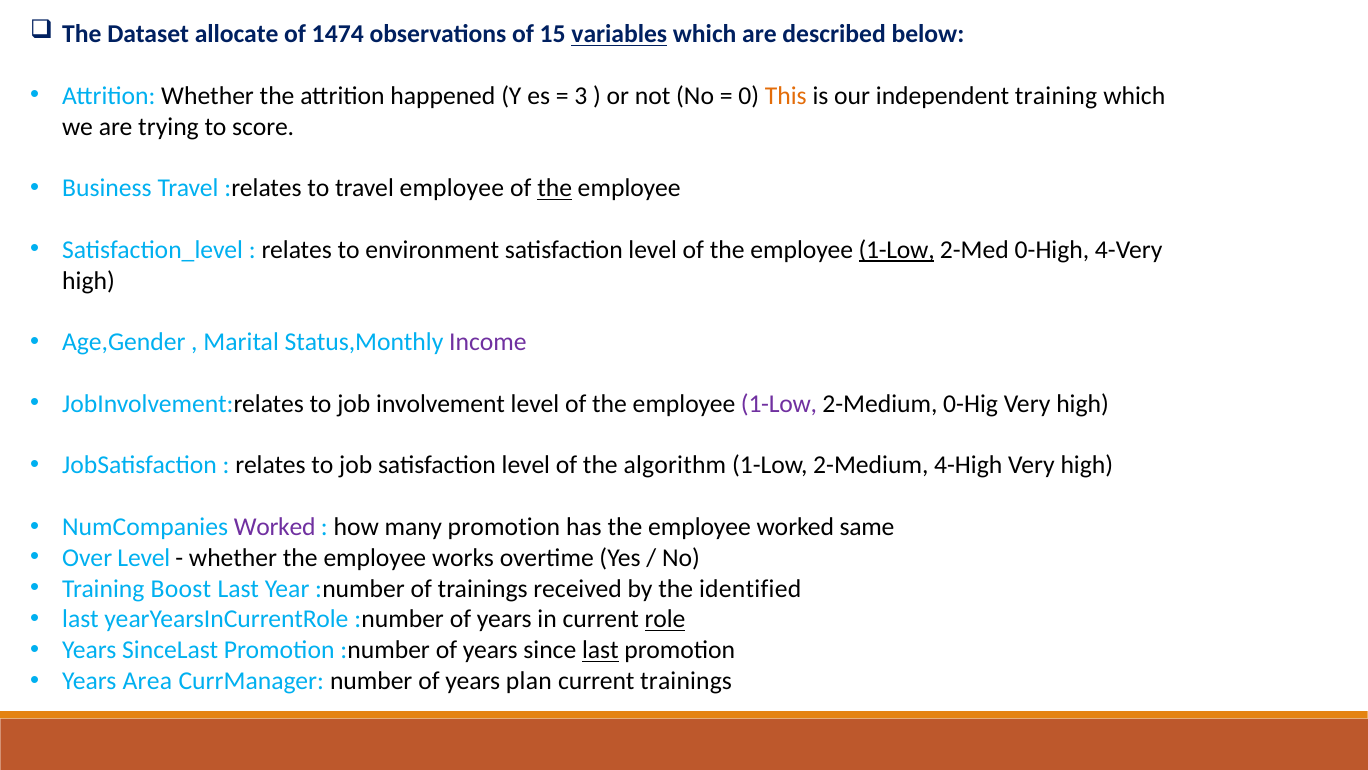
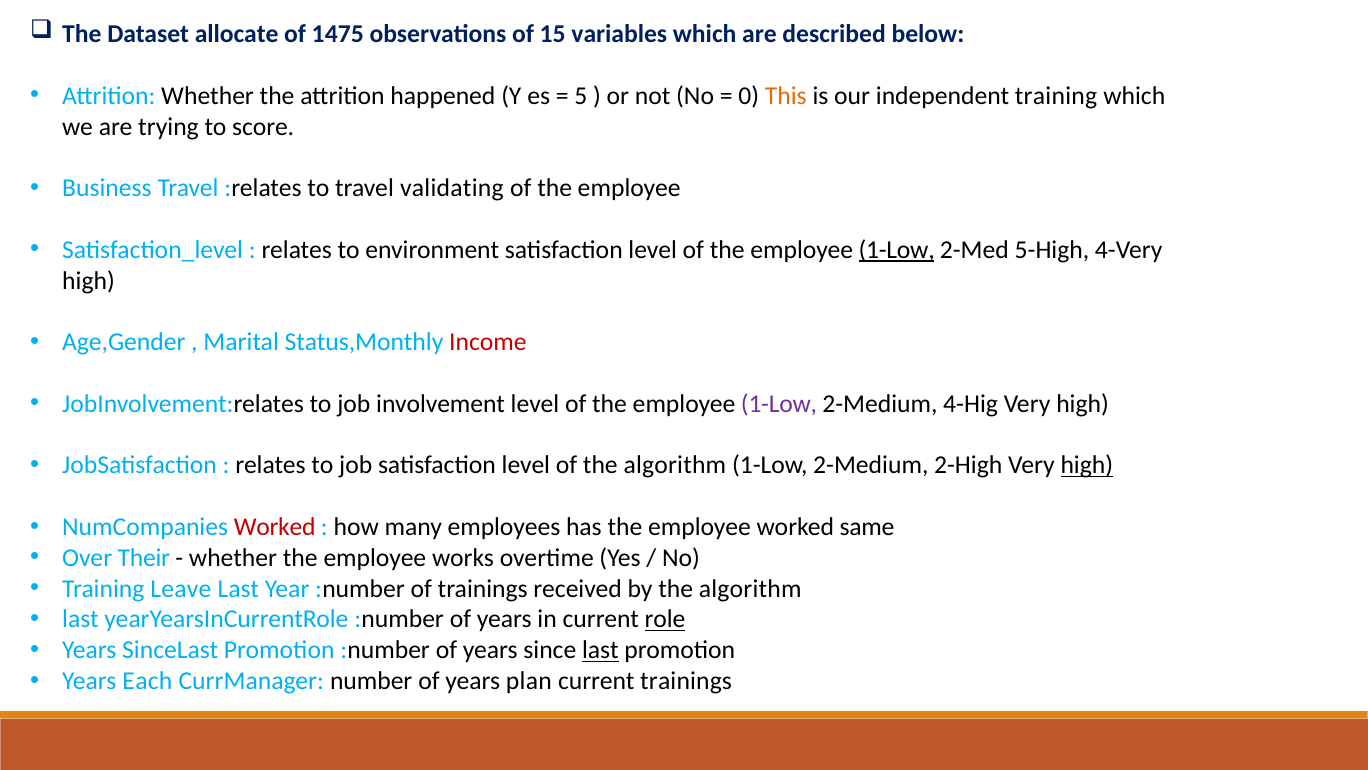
1474: 1474 -> 1475 (338, 34)
variables underline: present -> none (619, 34)
3: 3 -> 5 (581, 96)
travel employee: employee -> validating (452, 188)
the underline: present -> none (555, 188)
0-High: 0-High -> 5-High (1052, 250)
Income colour: purple -> red (488, 342)
0-Hig: 0-Hig -> 4-Hig (971, 404)
4-High: 4-High -> 2-High (968, 465)
high underline: none -> present (1087, 465)
Worked colour: purple -> red (275, 527)
many promotion: promotion -> employees (504, 527)
Over Level: Level -> Their (144, 558)
Boost: Boost -> Leave (181, 588)
by the identified: identified -> algorithm (750, 588)
Area: Area -> Each (147, 681)
